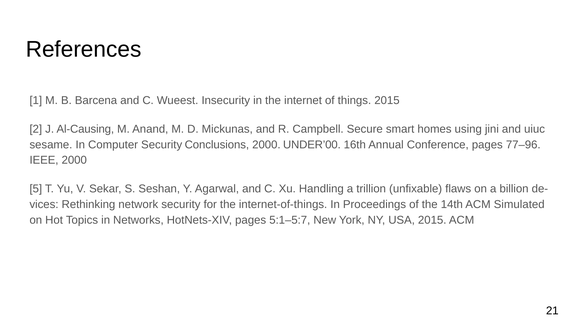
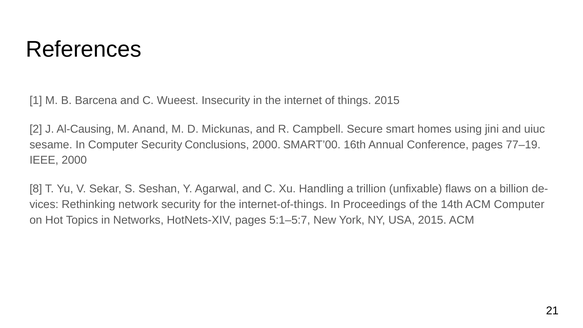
UNDER’00: UNDER’00 -> SMART’00 (312, 145)
77–96: 77–96 -> 77–19 (523, 145)
5: 5 -> 8 (36, 189)
ACM Simulated: Simulated -> Computer (519, 204)
